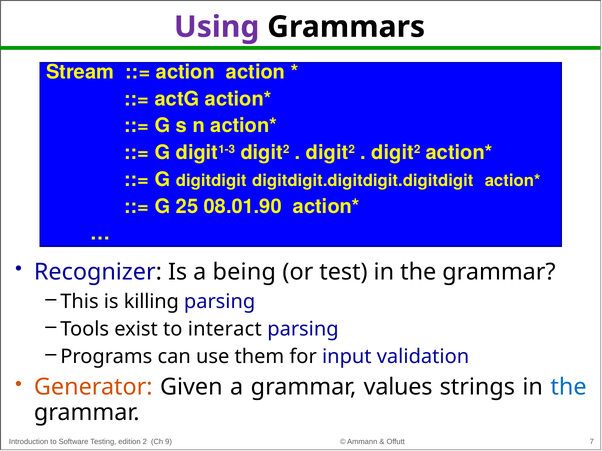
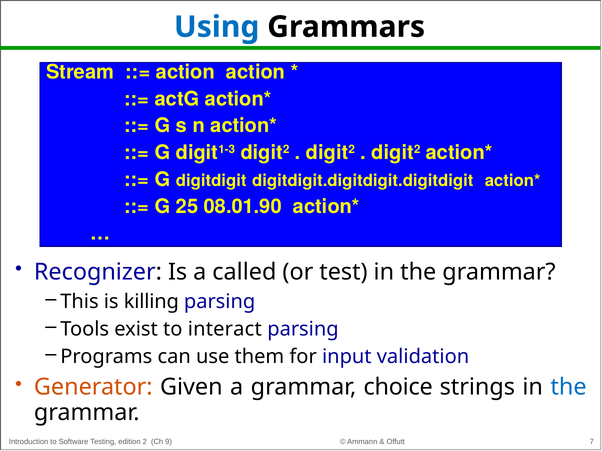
Using colour: purple -> blue (217, 27)
being: being -> called (244, 272)
values: values -> choice (398, 388)
